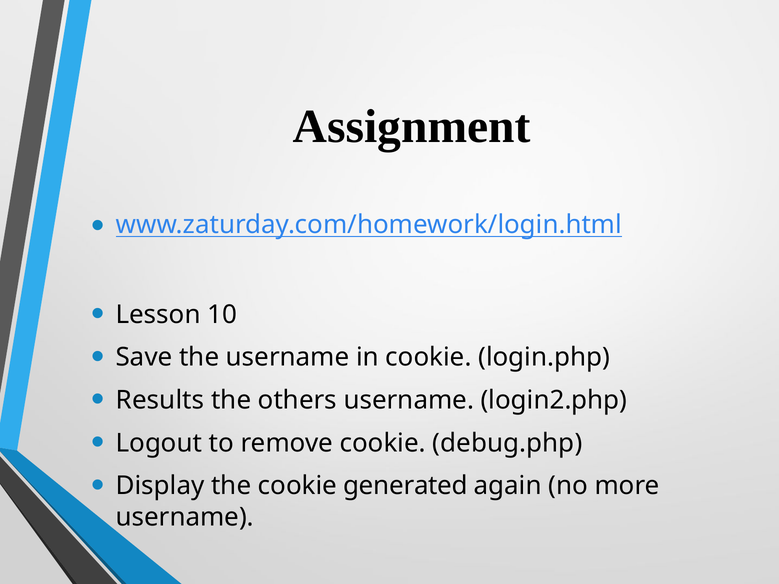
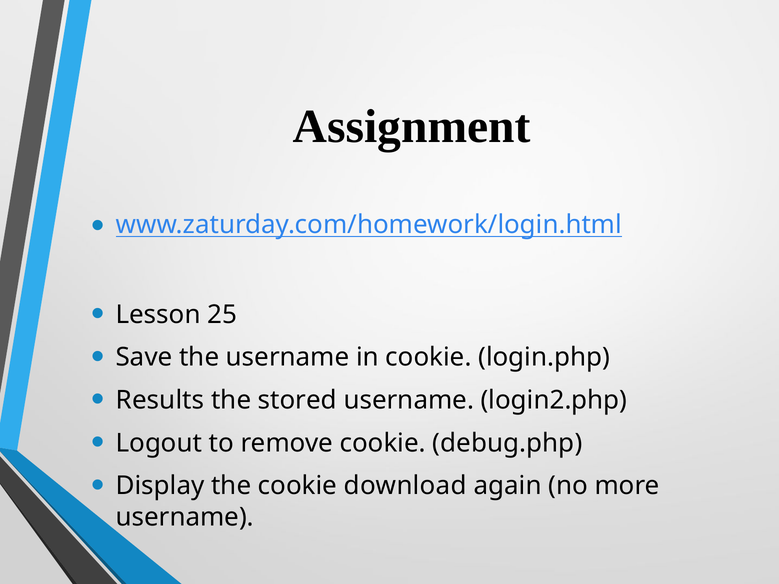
10: 10 -> 25 (222, 315)
others: others -> stored (297, 400)
generated: generated -> download (405, 486)
